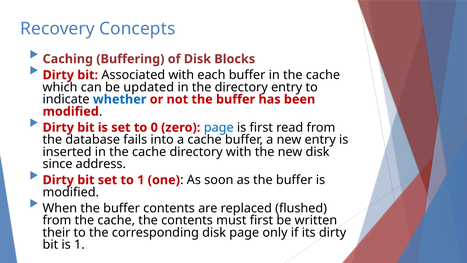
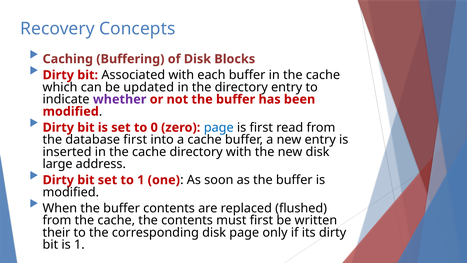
whether colour: blue -> purple (120, 99)
database fails: fails -> first (135, 140)
since: since -> large (58, 164)
